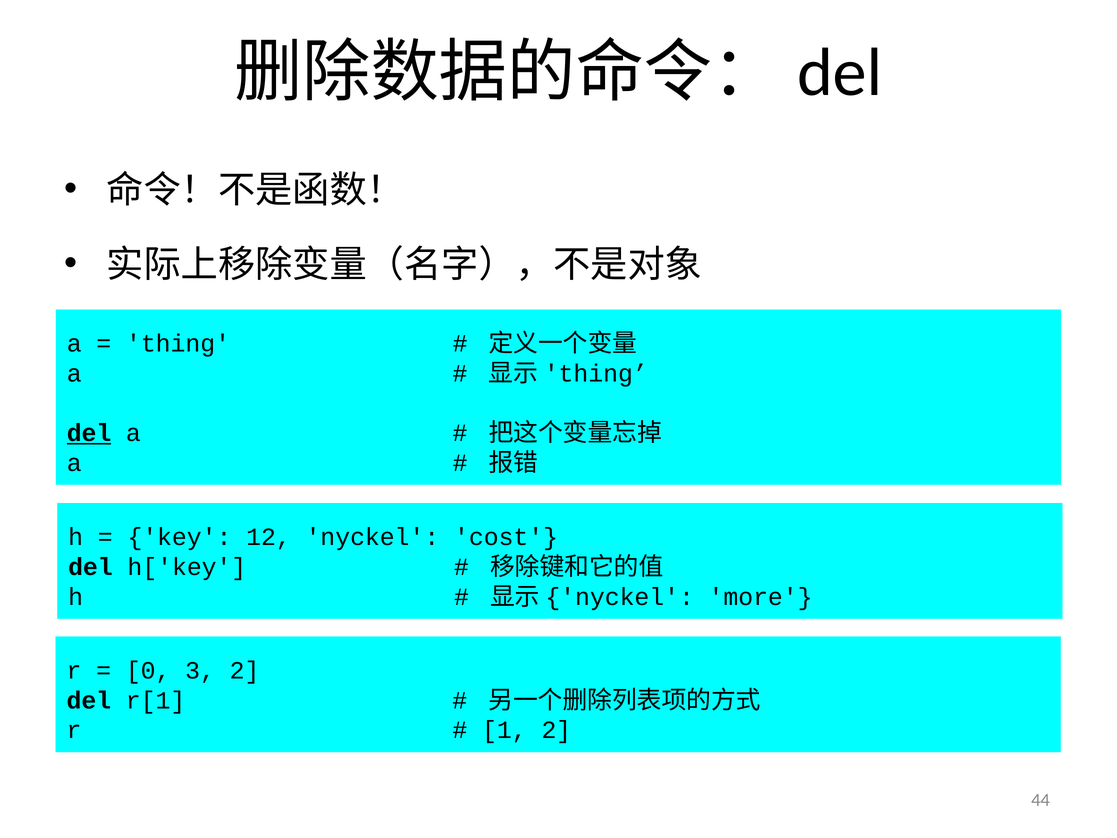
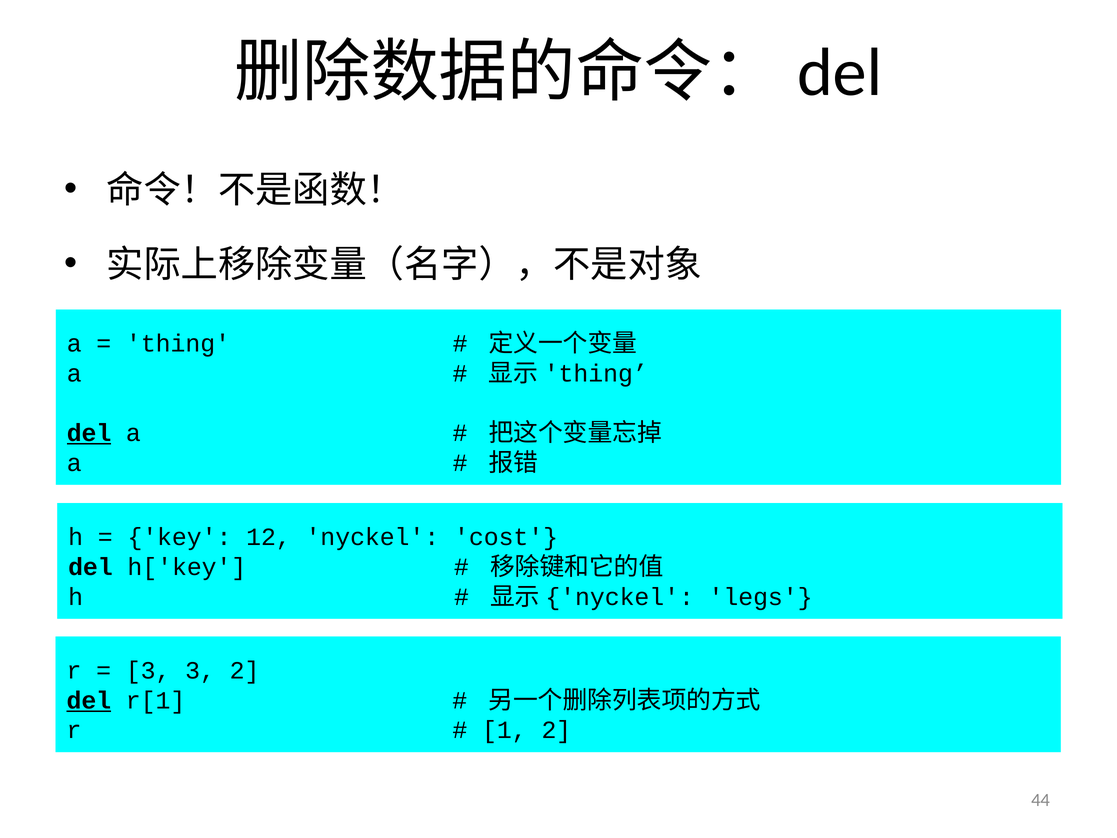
more: more -> legs (761, 597)
0: 0 -> 3 (148, 670)
del underline: none -> present (89, 700)
